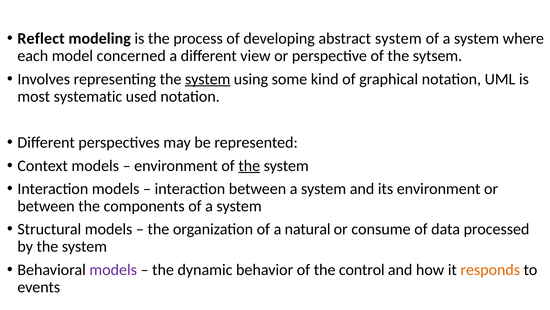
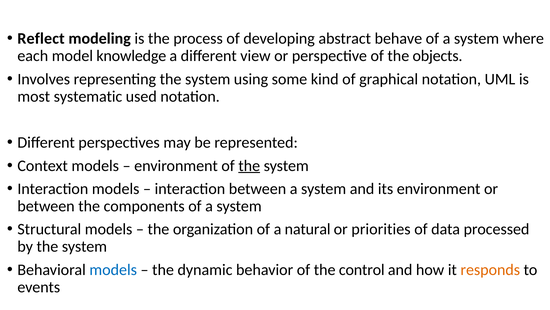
abstract system: system -> behave (398, 38)
concerned: concerned -> knowledge (131, 56)
sytsem: sytsem -> objects (438, 56)
system underline: present -> none (208, 79)
consume: consume -> priorities (381, 229)
models colour: purple -> blue (113, 269)
